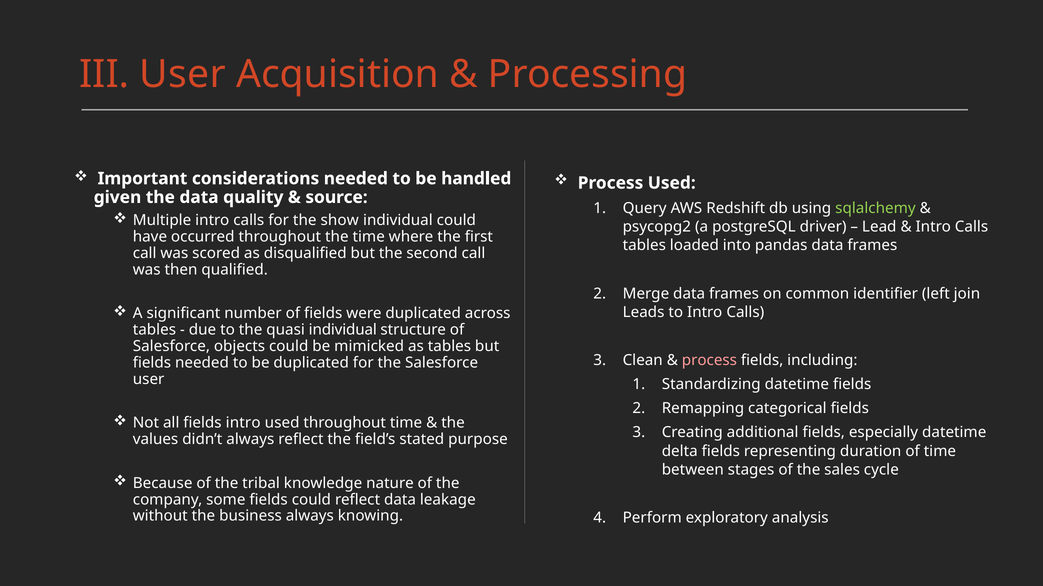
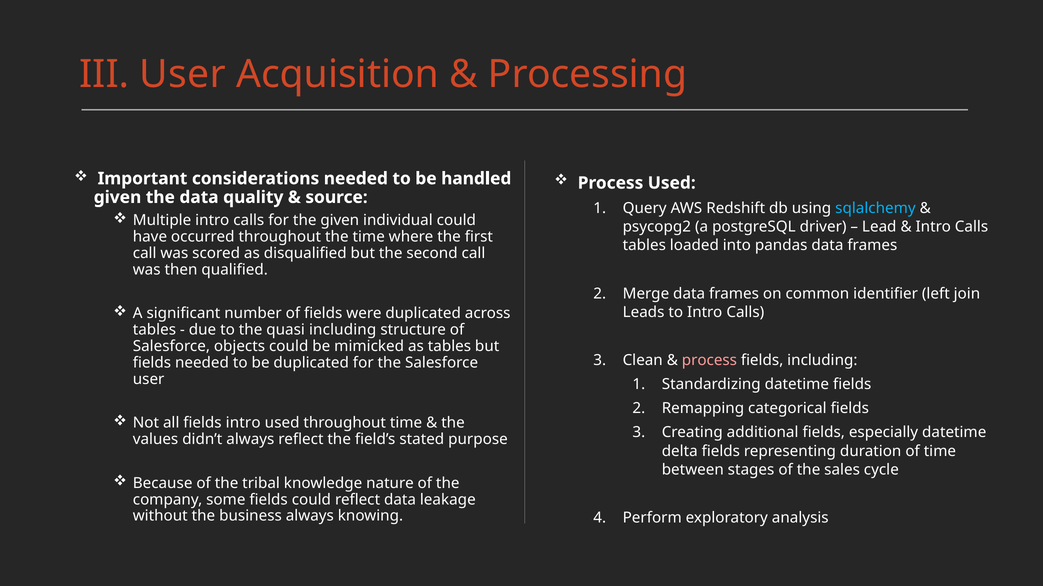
sqlalchemy colour: light green -> light blue (875, 208)
the show: show -> given (340, 221)
quasi individual: individual -> including (343, 330)
